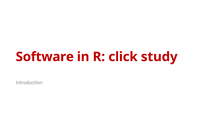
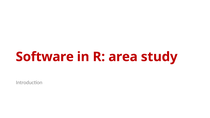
click: click -> area (123, 57)
